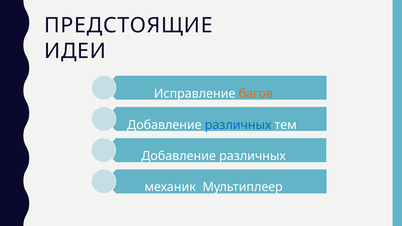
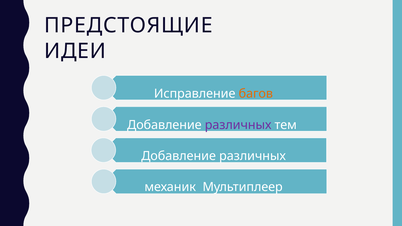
различных colour: blue -> purple (238, 125)
